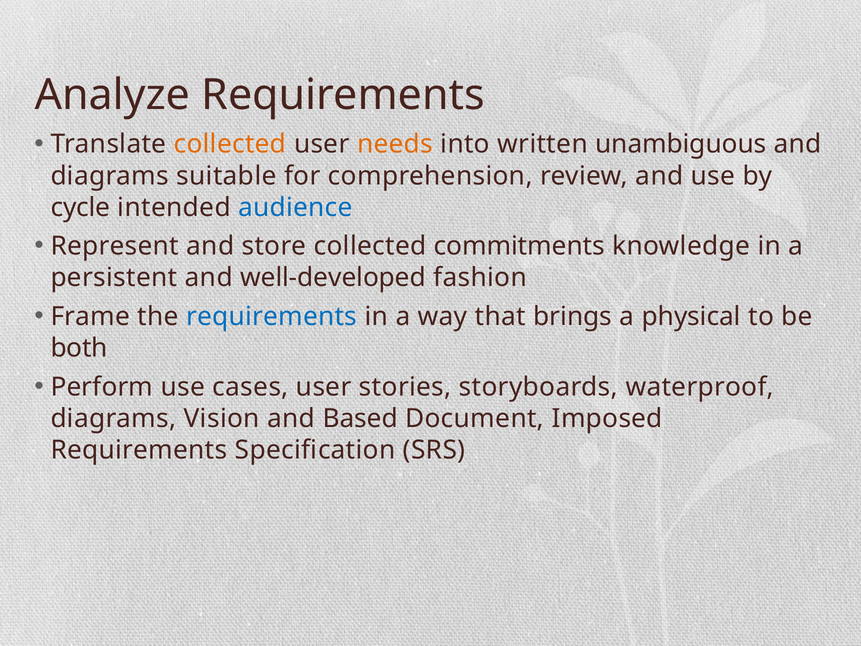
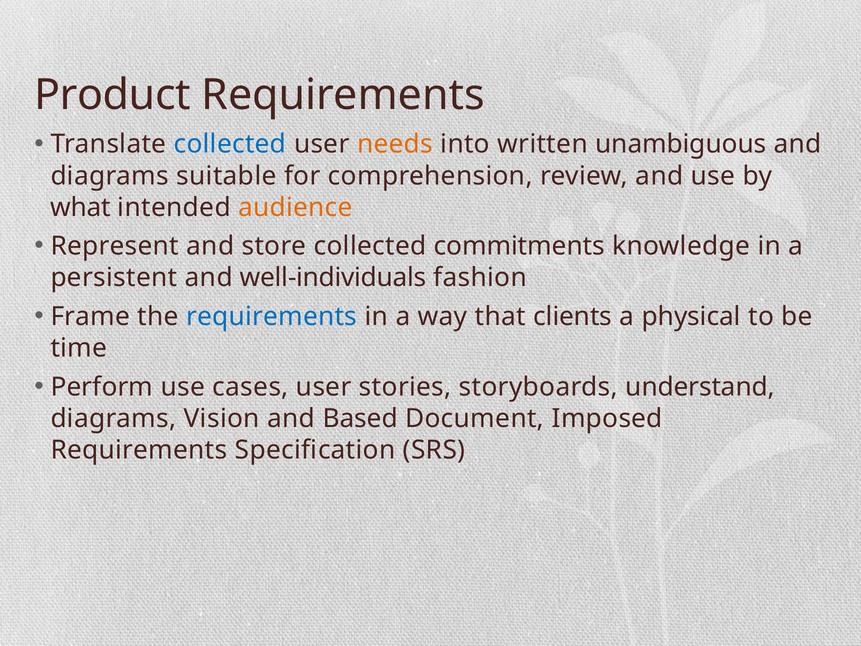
Analyze: Analyze -> Product (113, 95)
collected colour: orange -> blue (230, 144)
cycle: cycle -> what (80, 207)
audience colour: blue -> orange (295, 207)
well-developed: well-developed -> well-individuals (333, 278)
brings: brings -> clients (573, 316)
both: both -> time (79, 348)
waterproof: waterproof -> understand (700, 387)
